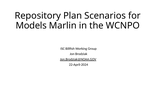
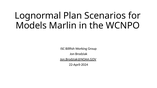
Repository: Repository -> Lognormal (38, 16)
